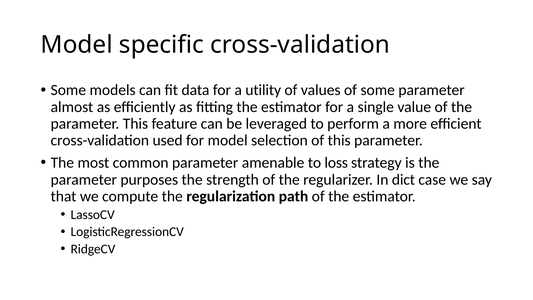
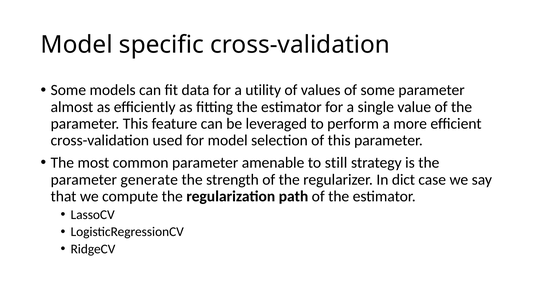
loss: loss -> still (336, 163)
purposes: purposes -> generate (149, 179)
